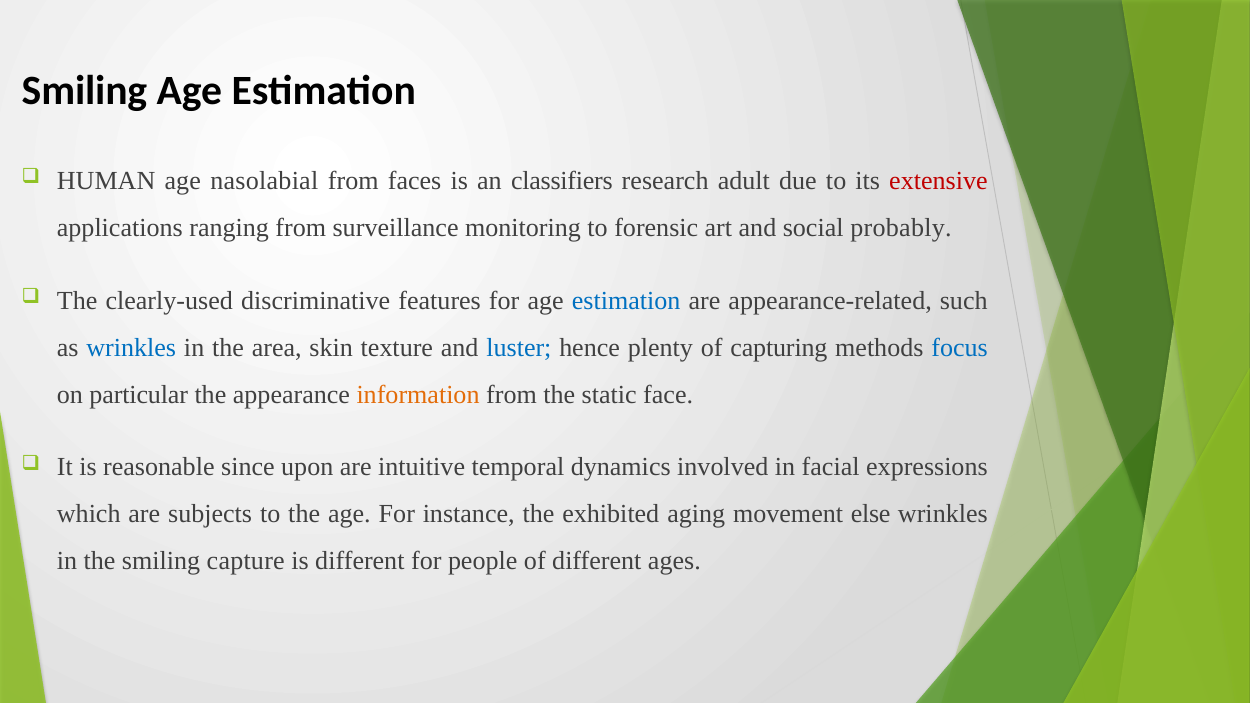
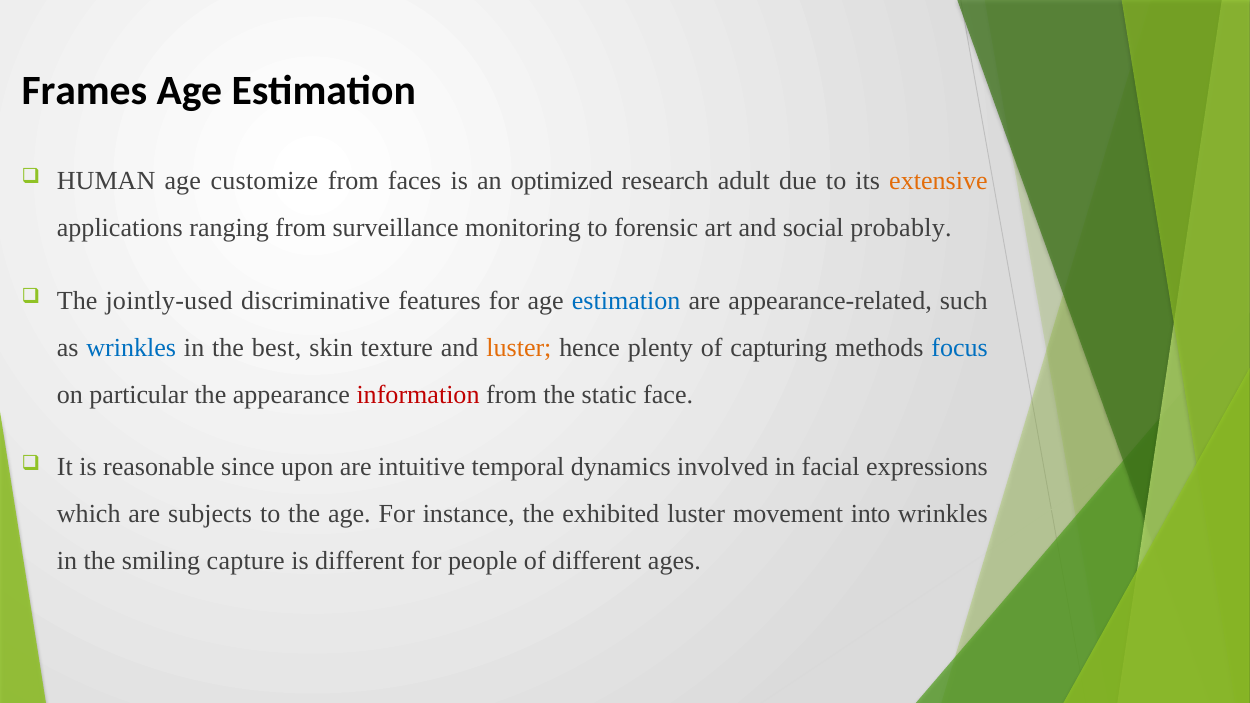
Smiling: Smiling -> Frames (84, 91)
nasolabial: nasolabial -> customize (264, 181)
classifiers: classifiers -> optimized (562, 181)
extensive colour: red -> orange (938, 181)
clearly-used: clearly-used -> jointly-used (169, 301)
area: area -> best (277, 348)
luster colour: blue -> orange (519, 348)
information colour: orange -> red (418, 394)
exhibited aging: aging -> luster (696, 514)
else: else -> into (871, 514)
